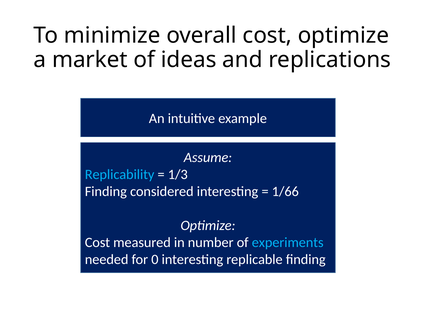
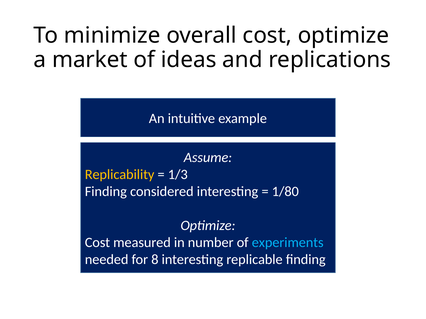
Replicability colour: light blue -> yellow (120, 175)
1/66: 1/66 -> 1/80 (285, 192)
0: 0 -> 8 (155, 260)
